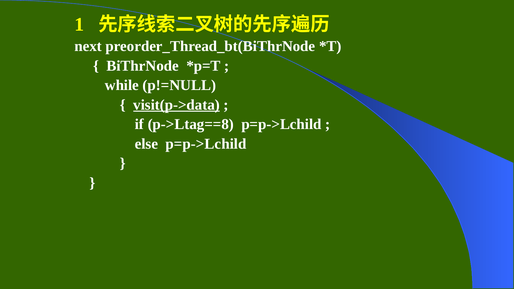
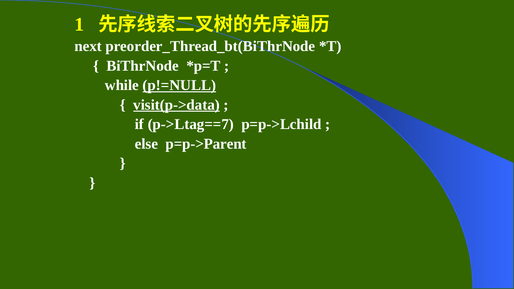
p!=NULL underline: none -> present (179, 85)
p->Ltag==8: p->Ltag==8 -> p->Ltag==7 (191, 124)
else p=p->Lchild: p=p->Lchild -> p=p->Parent (206, 144)
